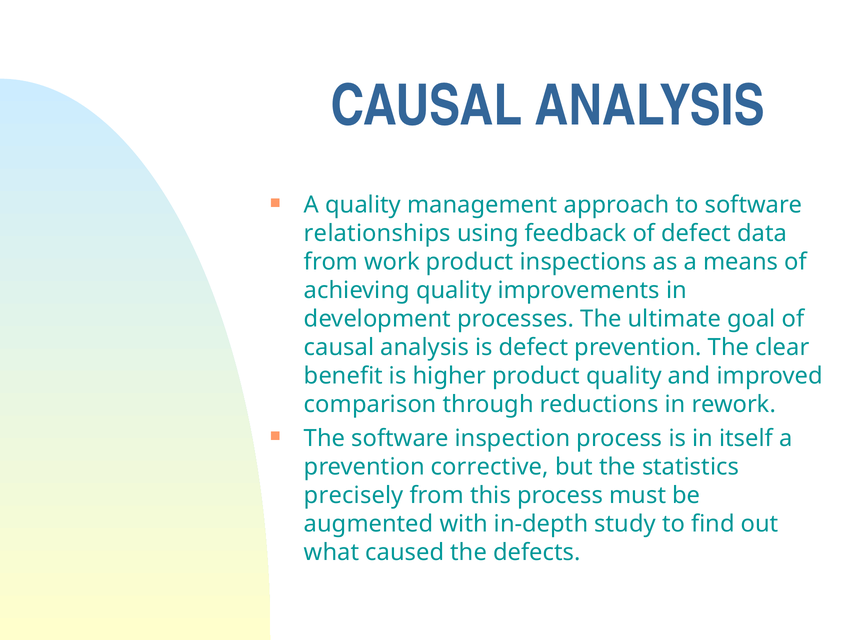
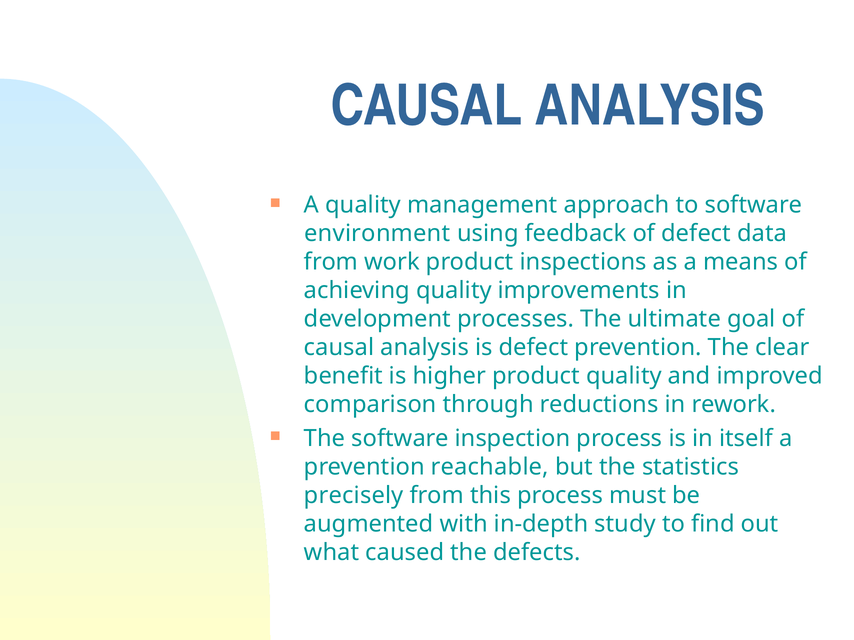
relationships: relationships -> environment (377, 234)
corrective: corrective -> reachable (490, 467)
